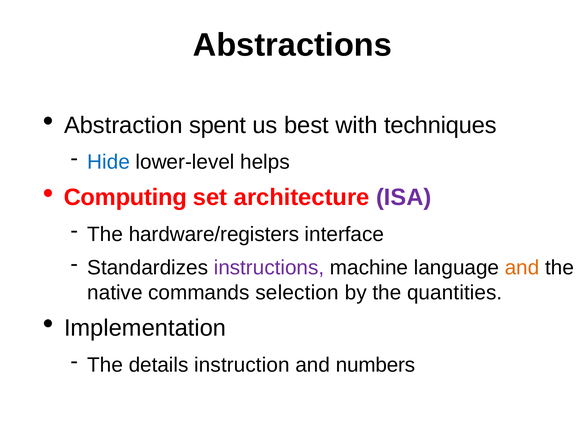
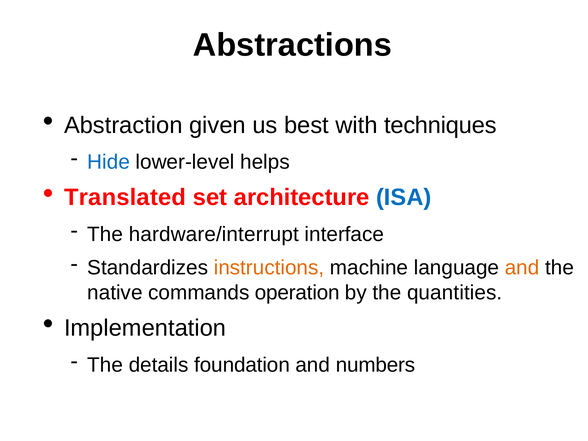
spent: spent -> given (217, 125)
Computing: Computing -> Translated (125, 197)
ISA colour: purple -> blue (404, 197)
hardware/registers: hardware/registers -> hardware/interrupt (214, 234)
instructions colour: purple -> orange (269, 268)
selection: selection -> operation (297, 293)
instruction: instruction -> foundation (242, 365)
